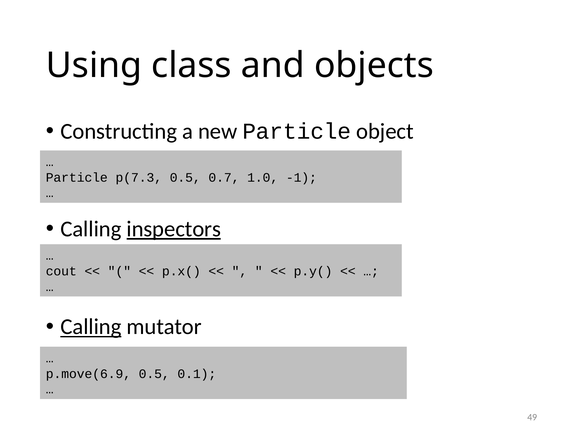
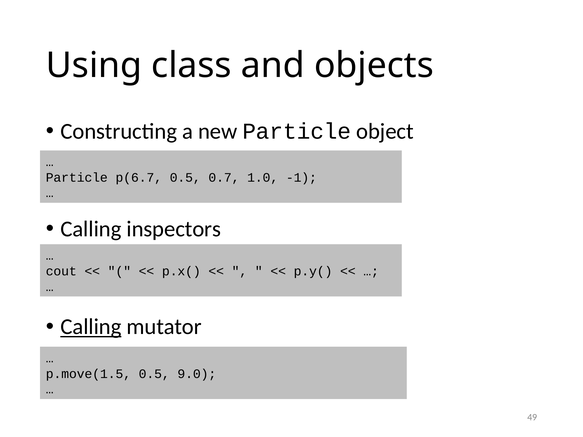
p(7.3: p(7.3 -> p(6.7 (139, 178)
inspectors underline: present -> none (174, 229)
p.move(6.9: p.move(6.9 -> p.move(1.5 (88, 374)
0.1: 0.1 -> 9.0 (197, 374)
